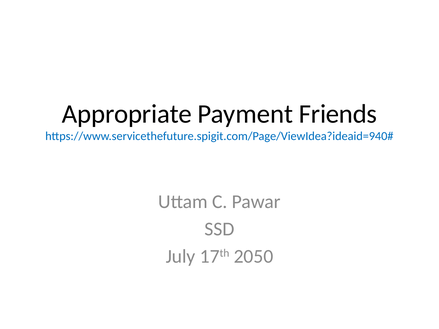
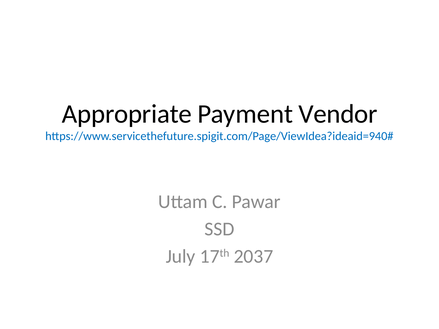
Friends: Friends -> Vendor (338, 114)
2050: 2050 -> 2037 (253, 256)
